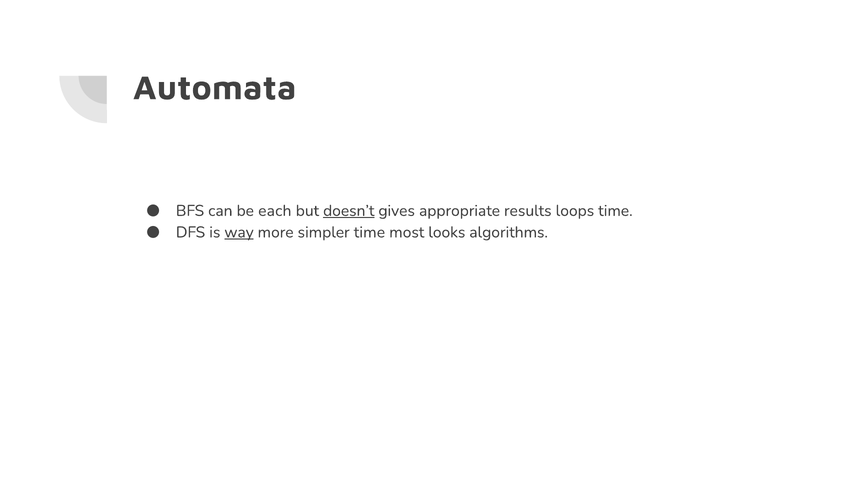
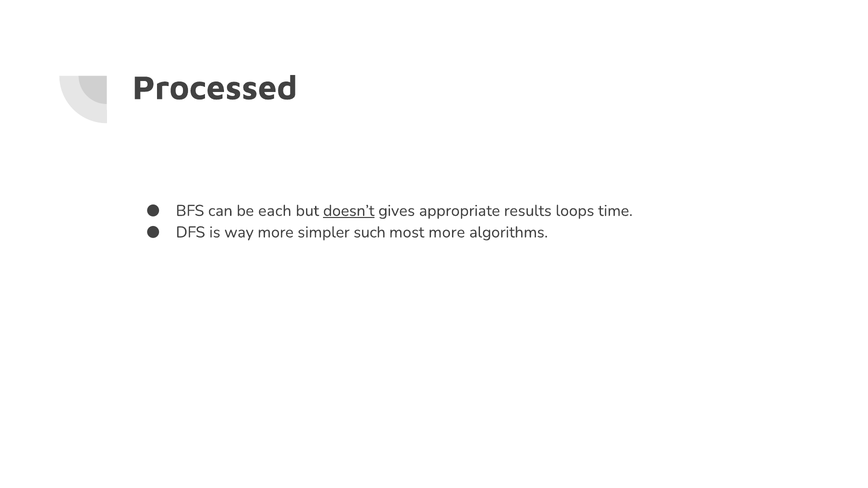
Automata: Automata -> Processed (215, 88)
way underline: present -> none (239, 232)
simpler time: time -> such (370, 232)
most looks: looks -> more (447, 232)
